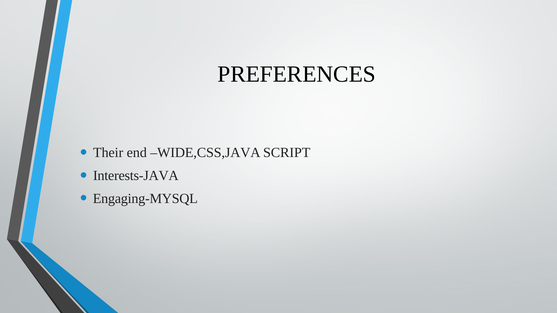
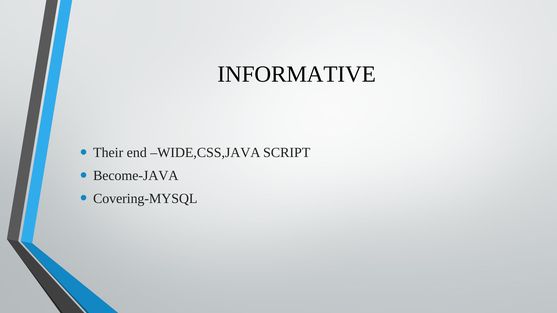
PREFERENCES: PREFERENCES -> INFORMATIVE (297, 74)
Interests-JAVA: Interests-JAVA -> Become-JAVA (136, 176)
Engaging-MYSQL: Engaging-MYSQL -> Covering-MYSQL (145, 199)
